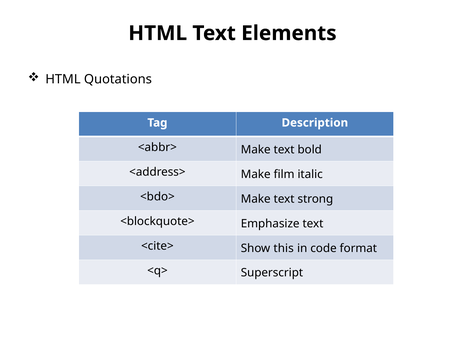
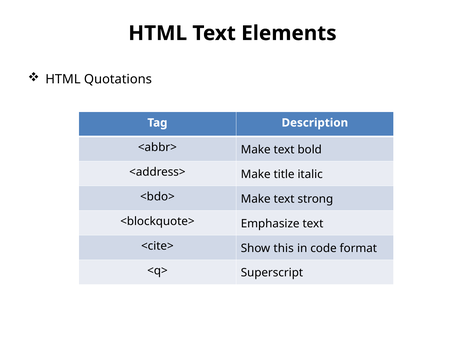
film: film -> title (284, 175)
